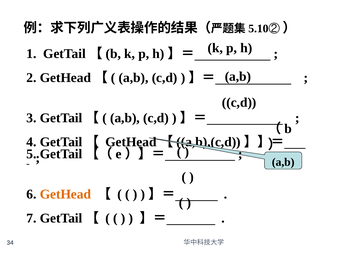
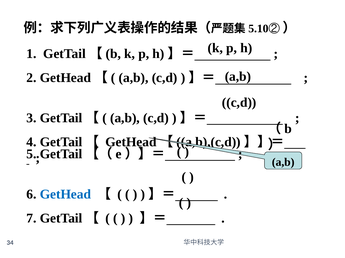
GetHead colour: orange -> blue (65, 195)
